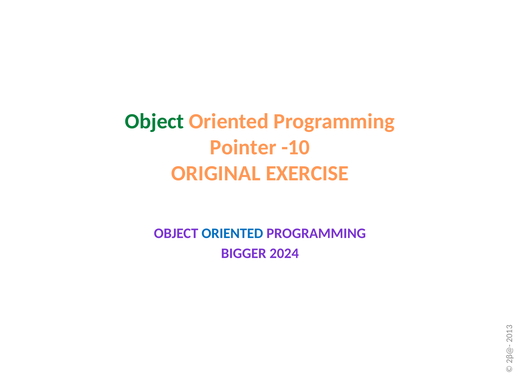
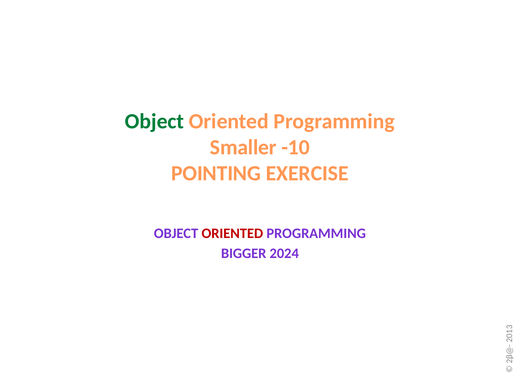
Pointer: Pointer -> Smaller (243, 147)
ORIGINAL: ORIGINAL -> POINTING (216, 173)
ORIENTED colour: blue -> red (232, 233)
